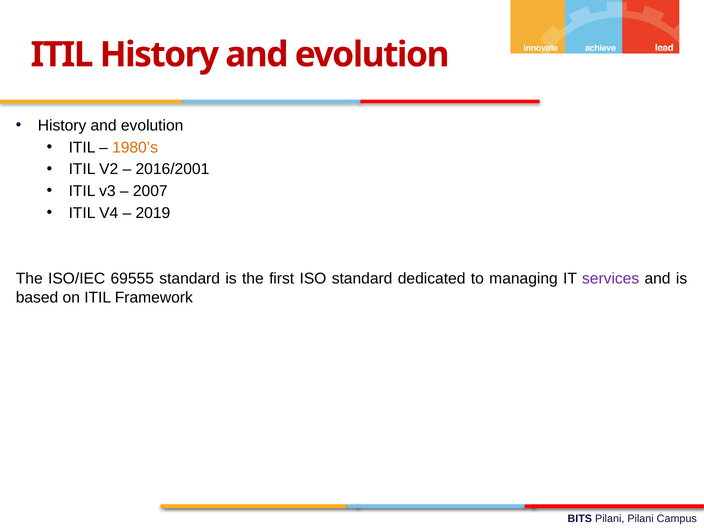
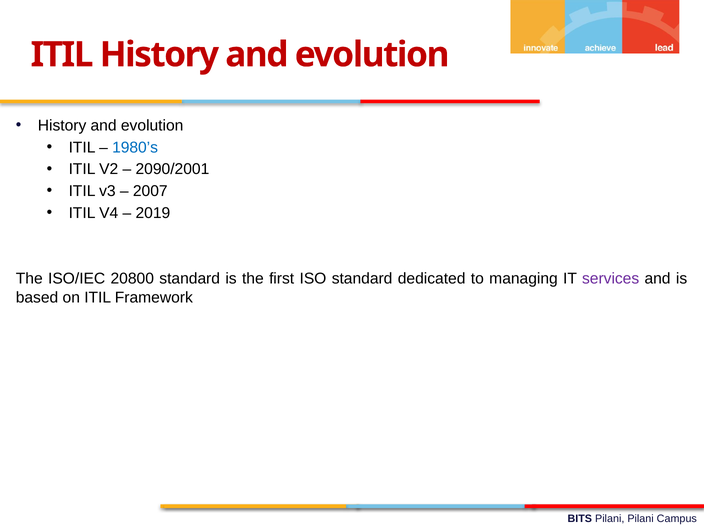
1980’s colour: orange -> blue (135, 147)
2016/2001: 2016/2001 -> 2090/2001 (172, 169)
69555: 69555 -> 20800 (132, 279)
